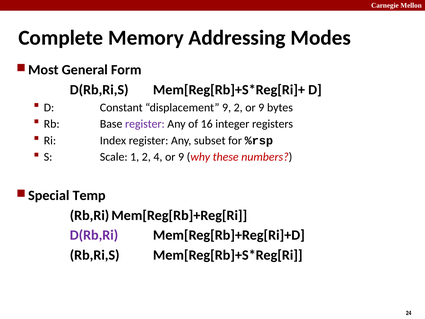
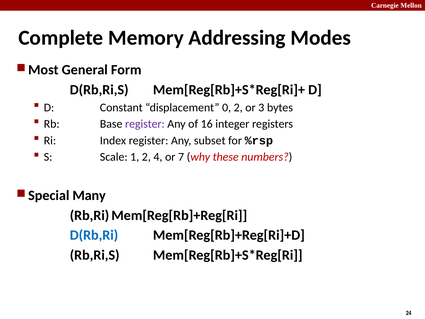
displacement 9: 9 -> 0 (227, 107)
2 or 9: 9 -> 3 (261, 107)
4 or 9: 9 -> 7 (181, 157)
Temp: Temp -> Many (89, 195)
D(Rb,Ri colour: purple -> blue (94, 235)
